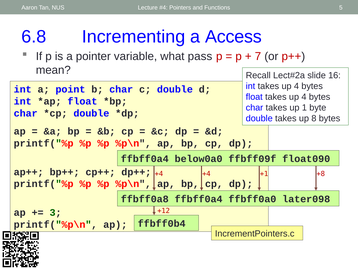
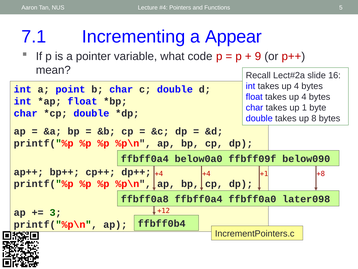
6.8: 6.8 -> 7.1 (34, 37)
Access: Access -> Appear (233, 37)
pass: pass -> code (200, 56)
7: 7 -> 9 (258, 56)
float090: float090 -> below090 (306, 159)
